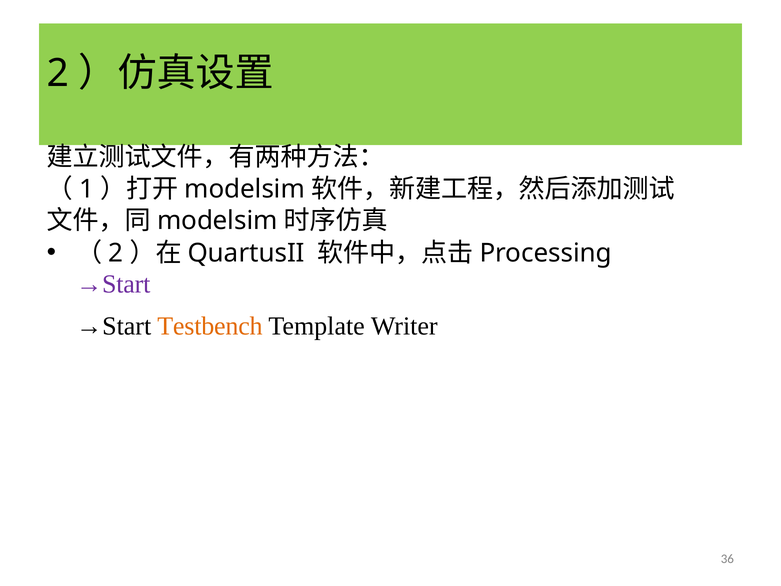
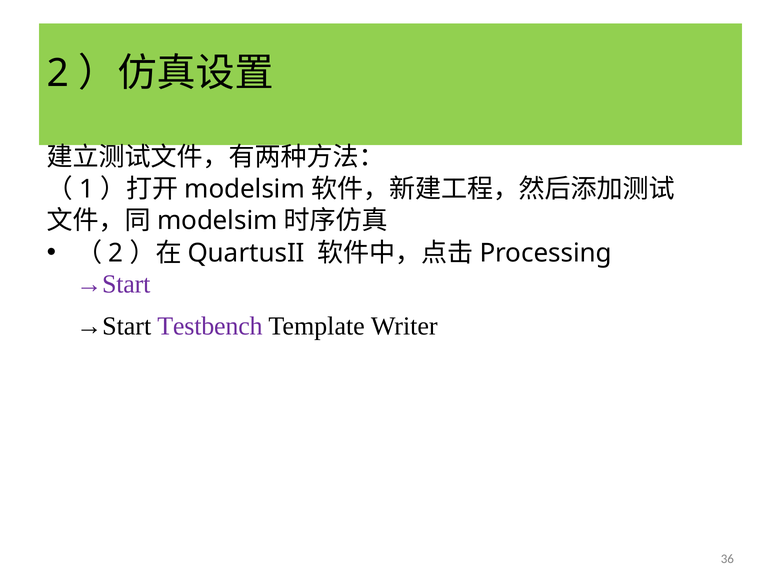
Testbench colour: orange -> purple (210, 326)
